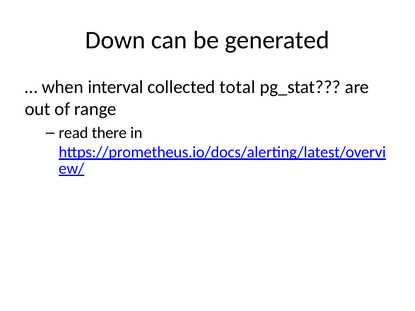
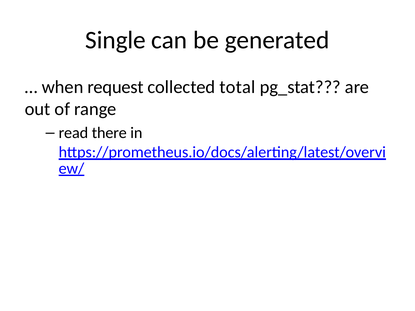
Down: Down -> Single (116, 40)
interval: interval -> request (116, 87)
